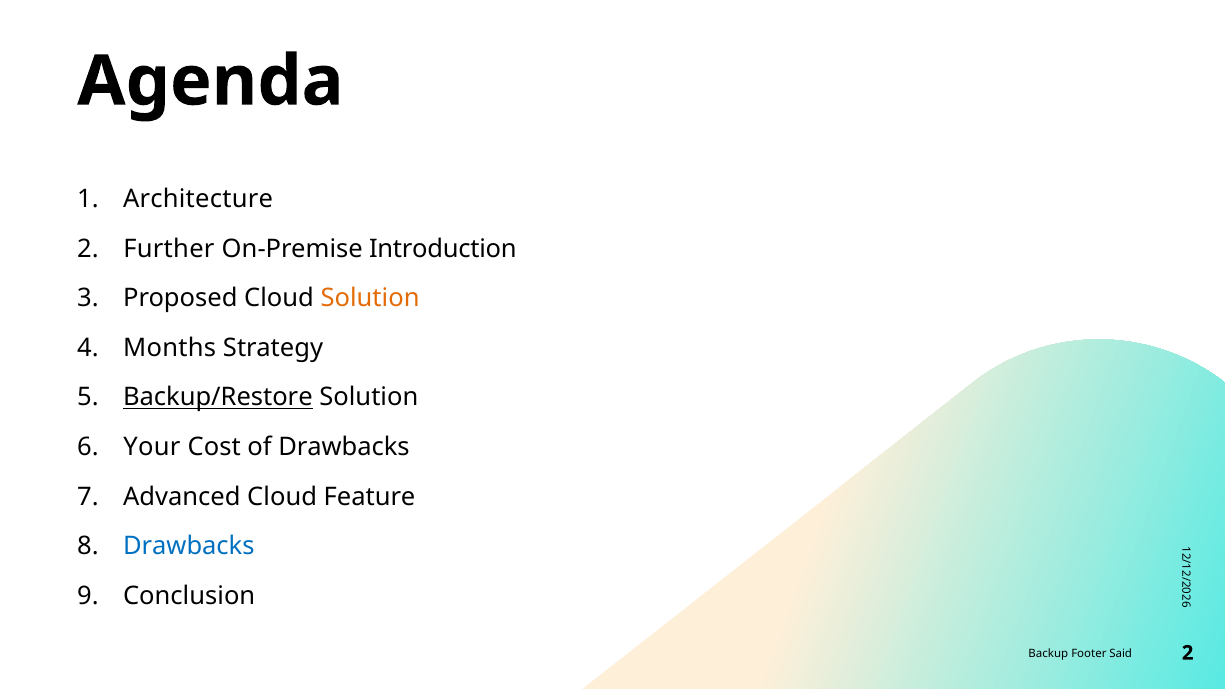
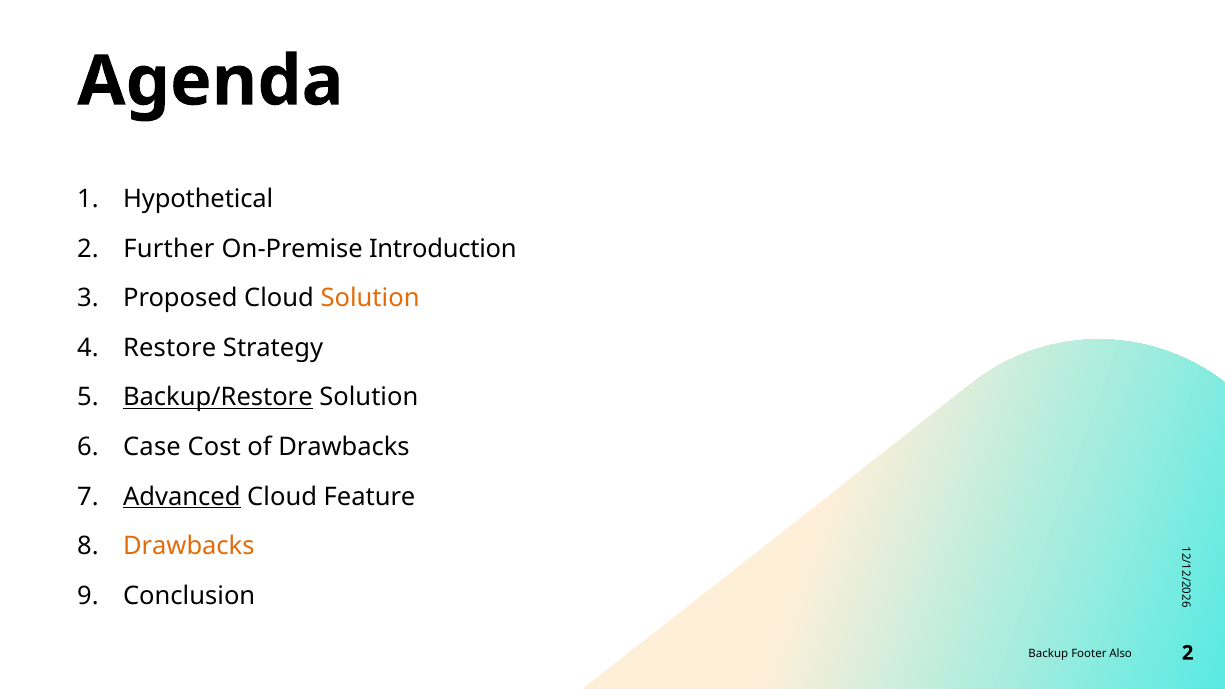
Architecture: Architecture -> Hypothetical (198, 200)
Months: Months -> Restore (170, 348)
Your: Your -> Case (152, 447)
Advanced underline: none -> present (182, 497)
Drawbacks colour: blue -> orange (189, 546)
Said: Said -> Also (1121, 654)
